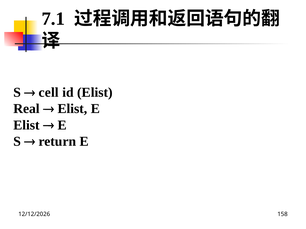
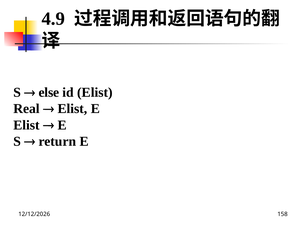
7.1: 7.1 -> 4.9 (53, 19)
cell: cell -> else (49, 93)
